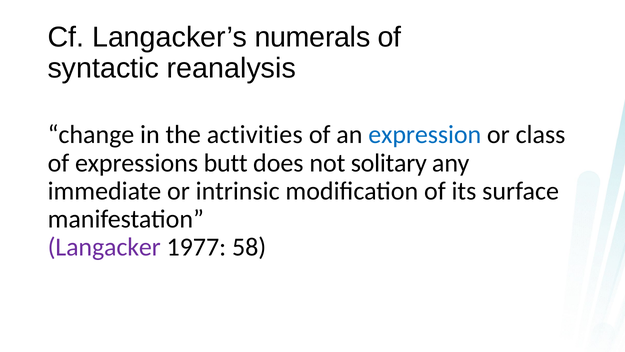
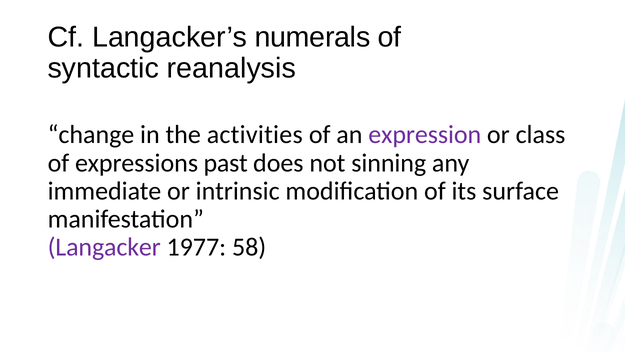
expression colour: blue -> purple (425, 135)
butt: butt -> past (226, 163)
solitary: solitary -> sinning (389, 163)
